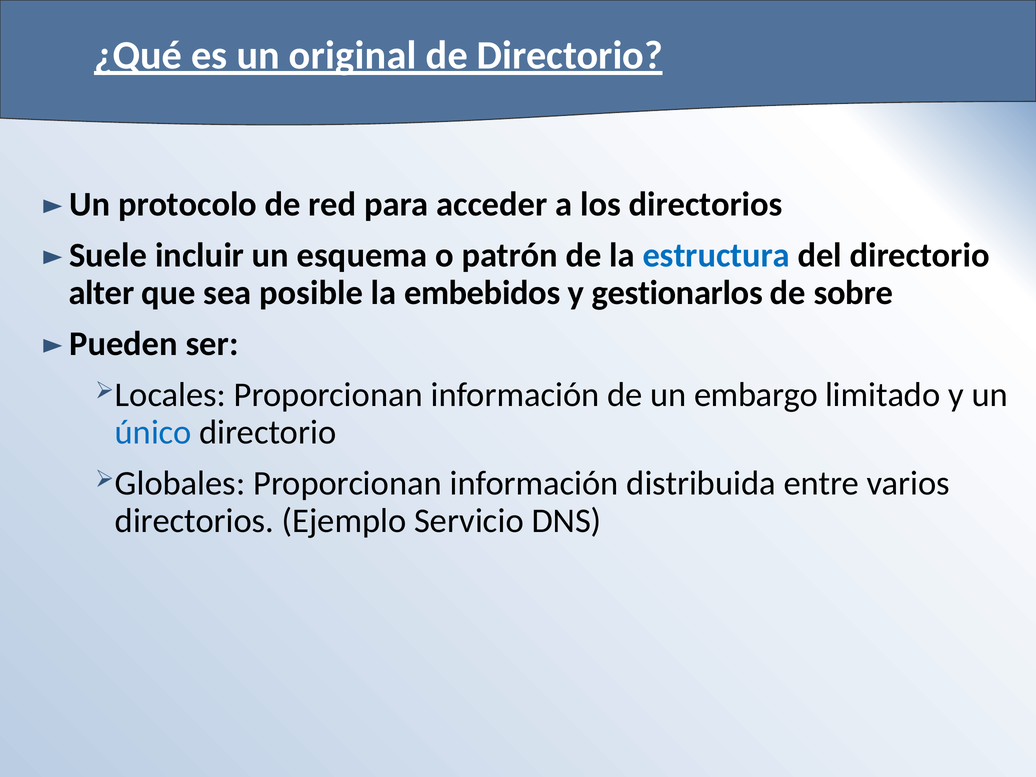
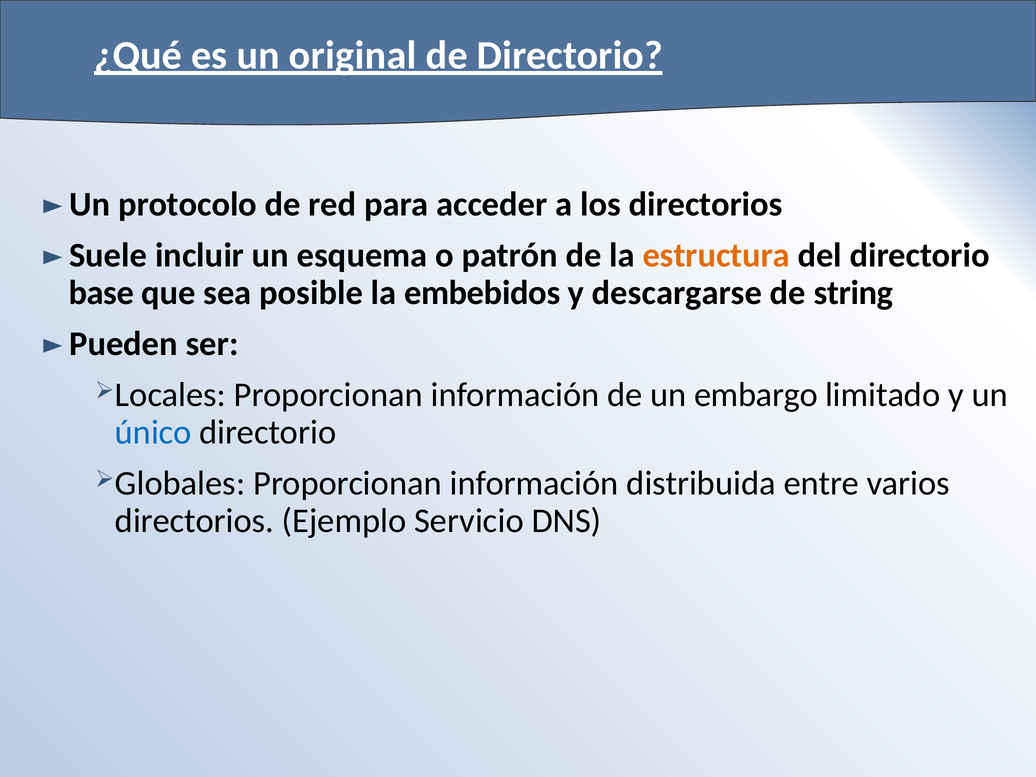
estructura colour: blue -> orange (716, 255)
alter: alter -> base (101, 293)
gestionarlos: gestionarlos -> descargarse (677, 293)
sobre: sobre -> string (853, 293)
